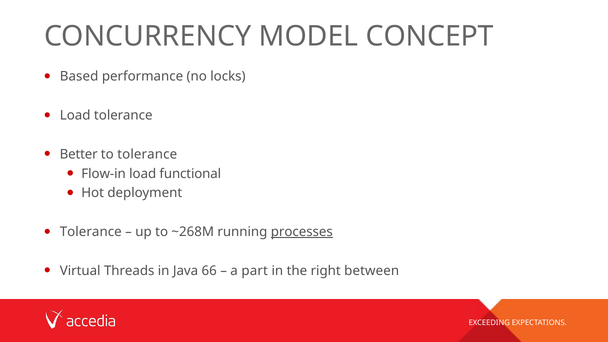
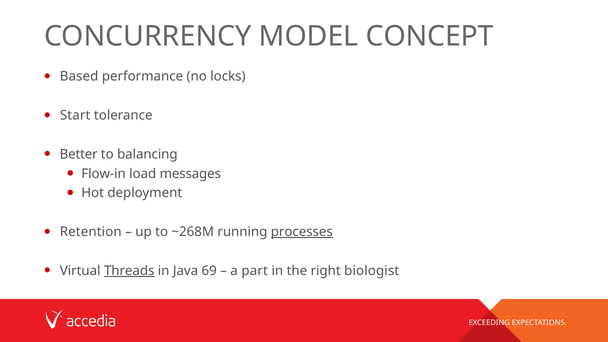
Load: Load -> Start (75, 115)
to tolerance: tolerance -> balancing (147, 154)
functional: functional -> messages (190, 174)
Tolerance: Tolerance -> Retention (91, 232)
Threads underline: none -> present (129, 271)
66: 66 -> 69 (209, 271)
between: between -> biologist (372, 271)
